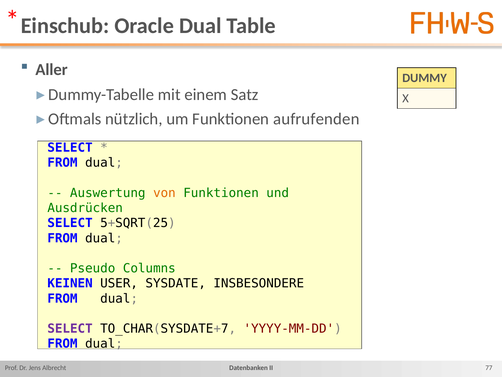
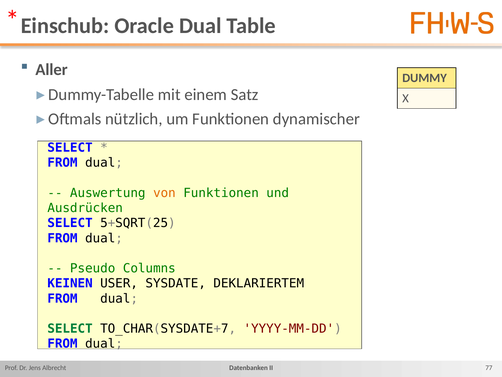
aufrufenden: aufrufenden -> dynamischer (316, 119)
INSBESONDERE: INSBESONDERE -> DEKLARIERTEM (259, 283)
SELECT colour: purple -> green (70, 328)
